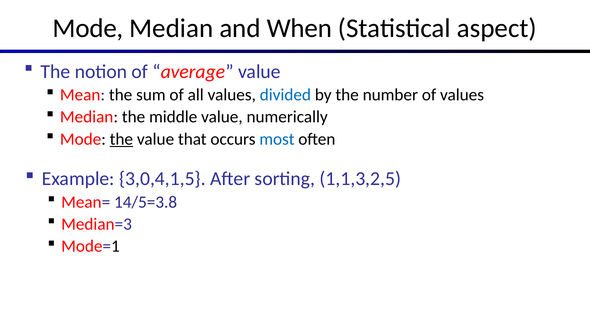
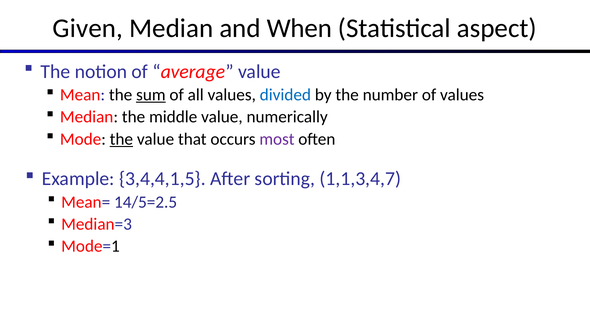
Mode: Mode -> Given (88, 28)
sum underline: none -> present (151, 95)
most colour: blue -> purple (277, 139)
3,0,4,1,5: 3,0,4,1,5 -> 3,4,4,1,5 (162, 179)
1,1,3,2,5: 1,1,3,2,5 -> 1,1,3,4,7 (360, 179)
14/5=3.8: 14/5=3.8 -> 14/5=2.5 (146, 202)
